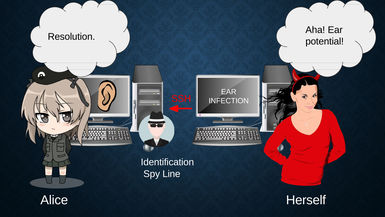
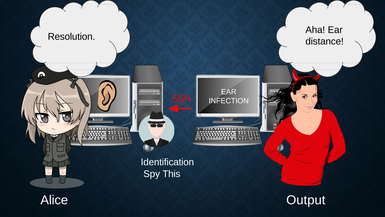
potential: potential -> distance (325, 41)
Line: Line -> This (171, 173)
Herself: Herself -> Output (306, 200)
